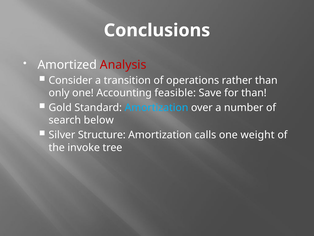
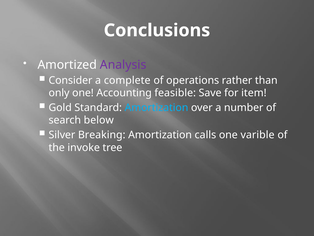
Analysis colour: red -> purple (123, 65)
transition: transition -> complete (127, 80)
for than: than -> item (254, 93)
Structure: Structure -> Breaking (102, 135)
weight: weight -> varible (258, 135)
